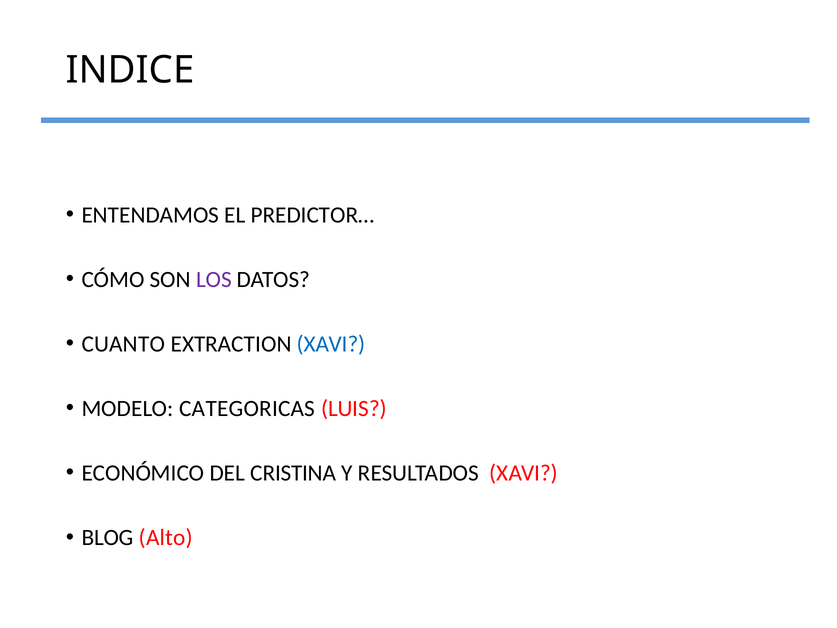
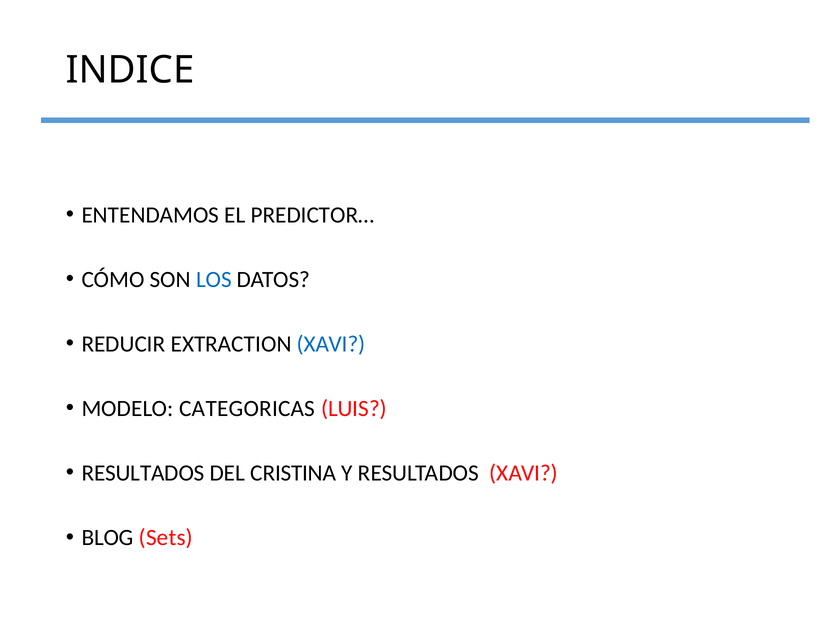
LOS colour: purple -> blue (214, 279)
CUANTO: CUANTO -> REDUCIR (123, 344)
ECONÓMICO: ECONÓMICO -> RESULTADOS (143, 473)
Alto: Alto -> Sets (166, 538)
